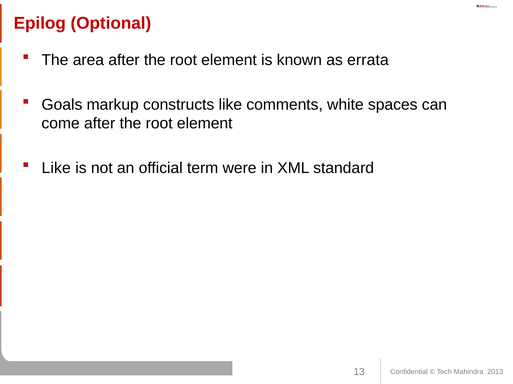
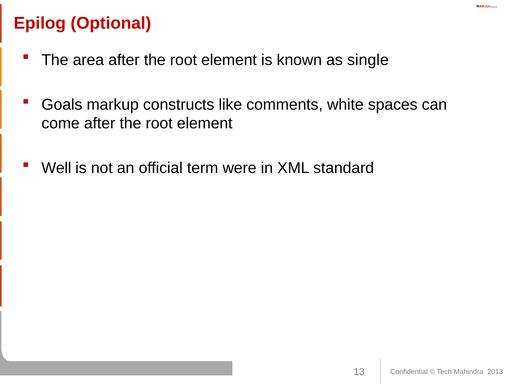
errata: errata -> single (368, 60)
Like: Like -> Well (56, 168)
